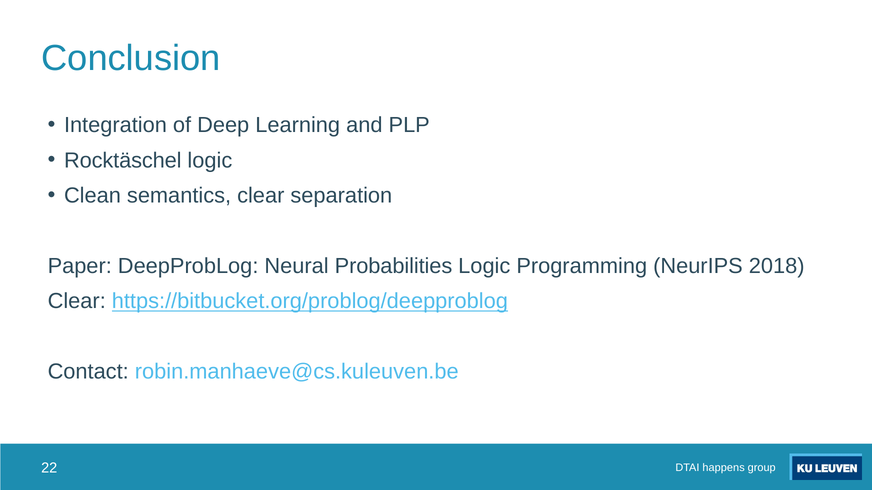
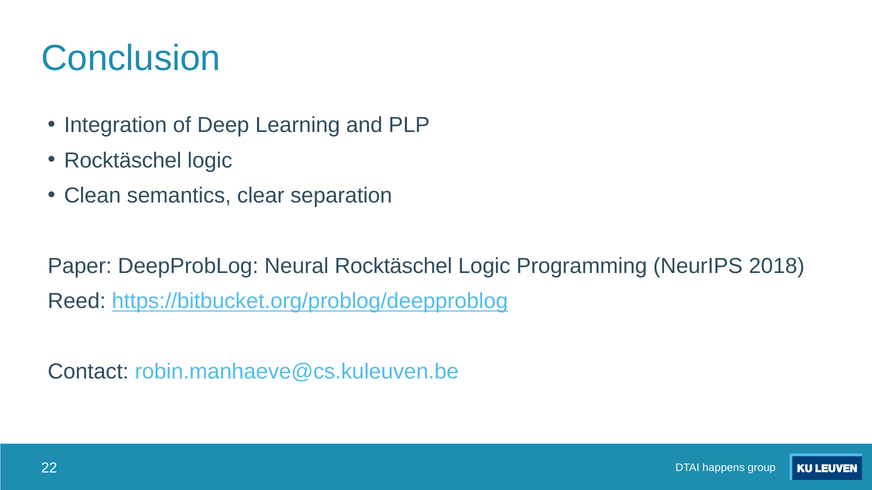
Neural Probabilities: Probabilities -> Rocktäschel (394, 266)
Clear: Clear -> Reed (77, 302)
